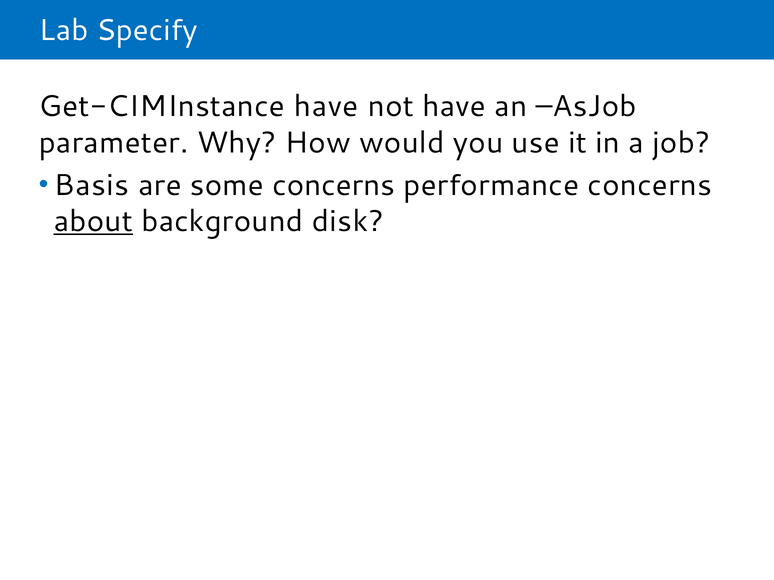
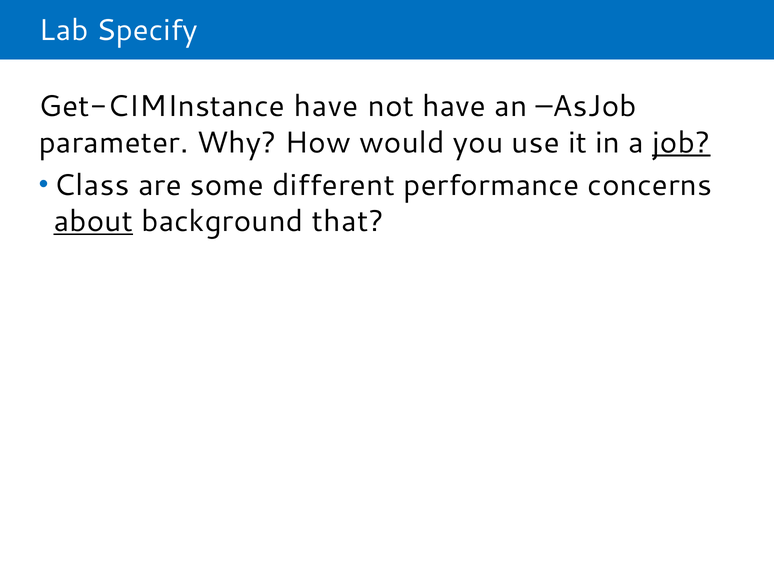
job underline: none -> present (681, 143)
Basis: Basis -> Class (92, 185)
some concerns: concerns -> different (334, 185)
disk: disk -> that (348, 222)
